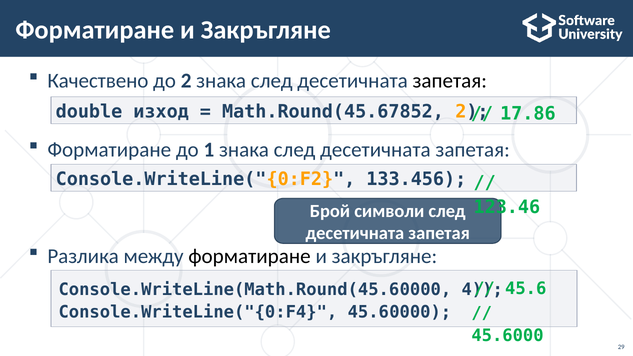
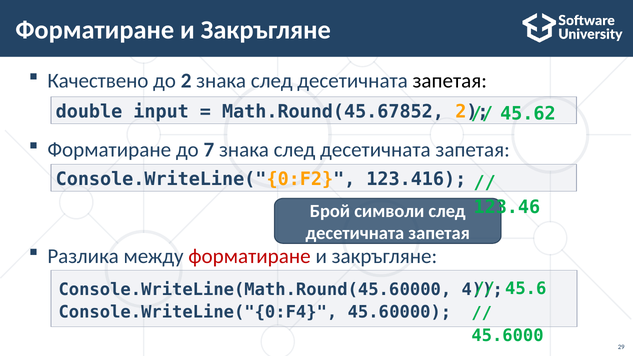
изход: изход -> input (161, 112)
17.86: 17.86 -> 45.62 (528, 114)
1: 1 -> 7 (209, 150)
133.456: 133.456 -> 123.416 (416, 179)
форматиране colour: black -> red (250, 256)
